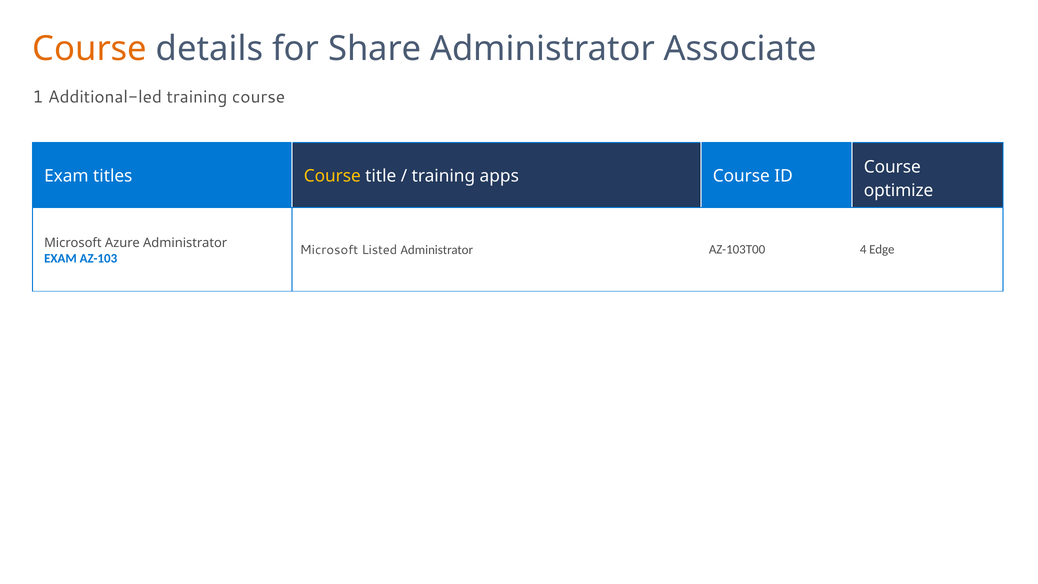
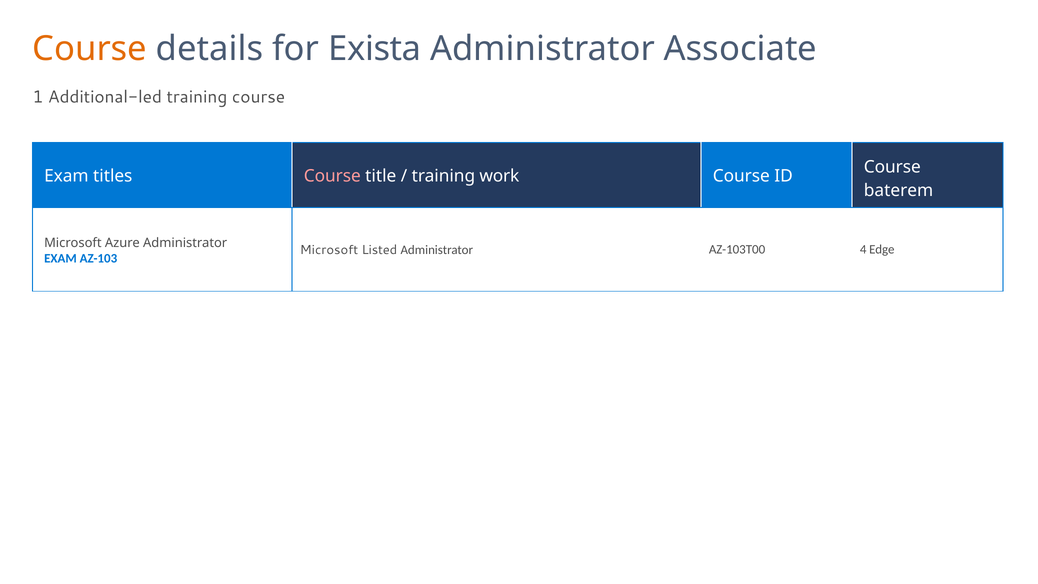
Share: Share -> Exista (375, 49)
Course colour: yellow -> pink (332, 176)
apps: apps -> work (499, 176)
optimize: optimize -> baterem (898, 190)
